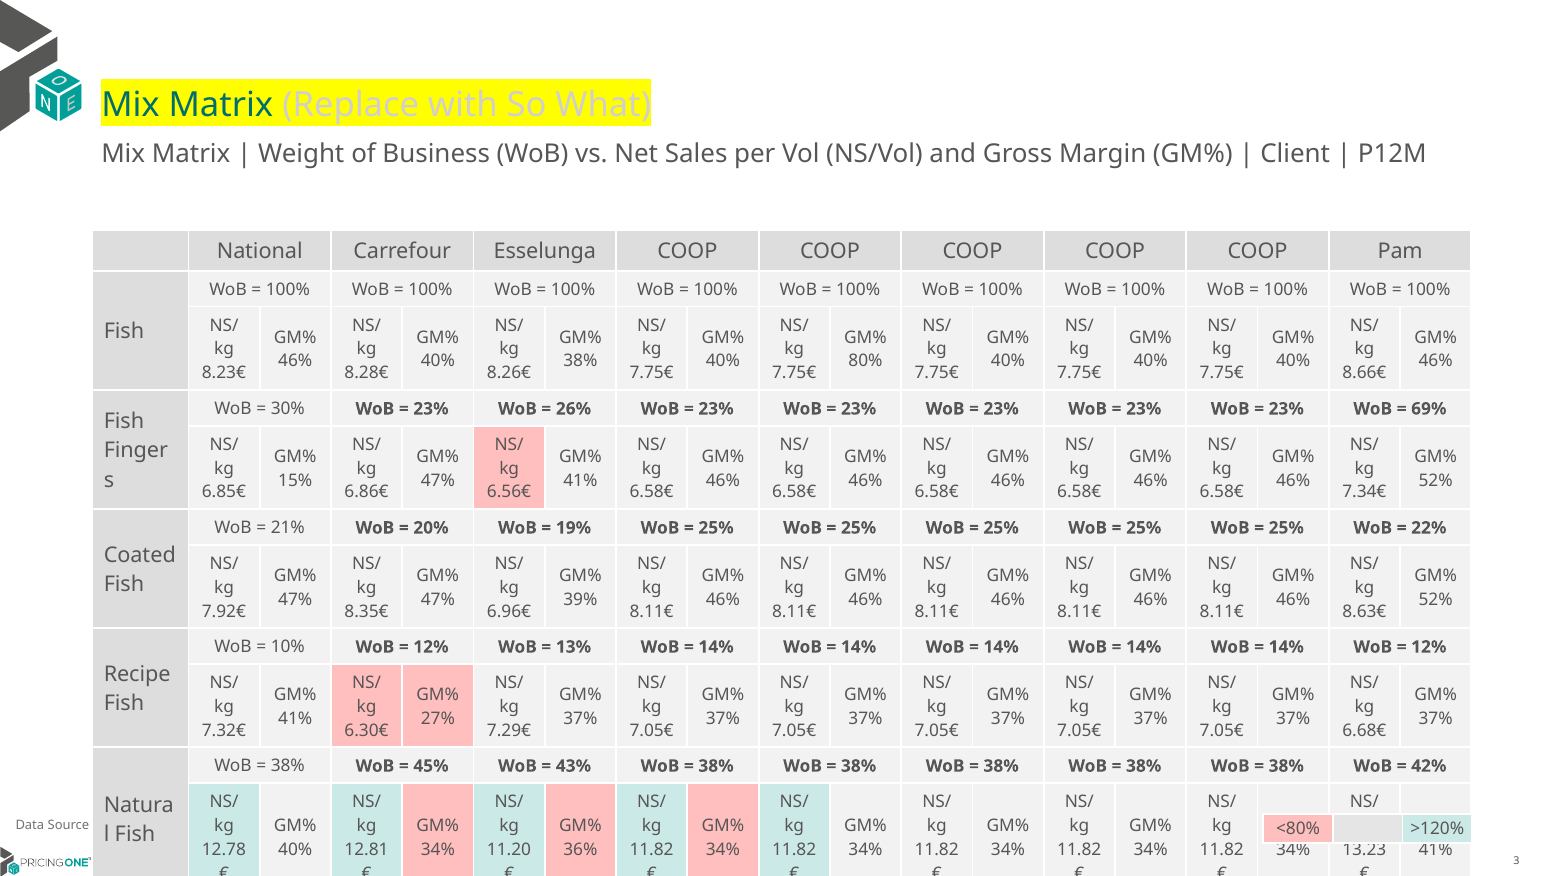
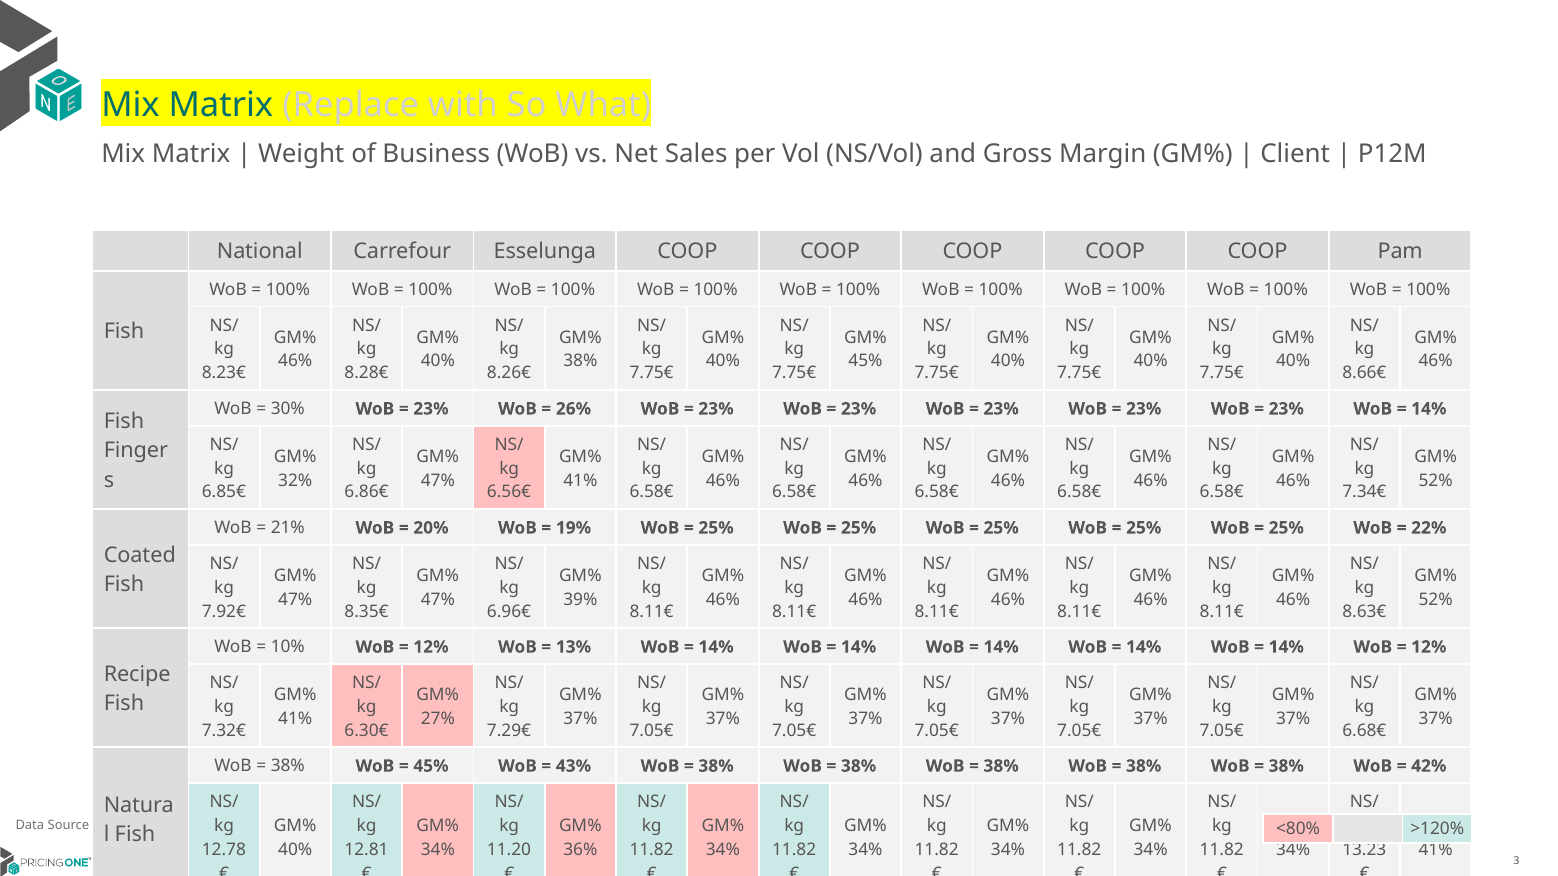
80%: 80% -> 45% (865, 361)
69%: 69% -> 14% (1429, 409)
15%: 15% -> 32% (295, 481)
